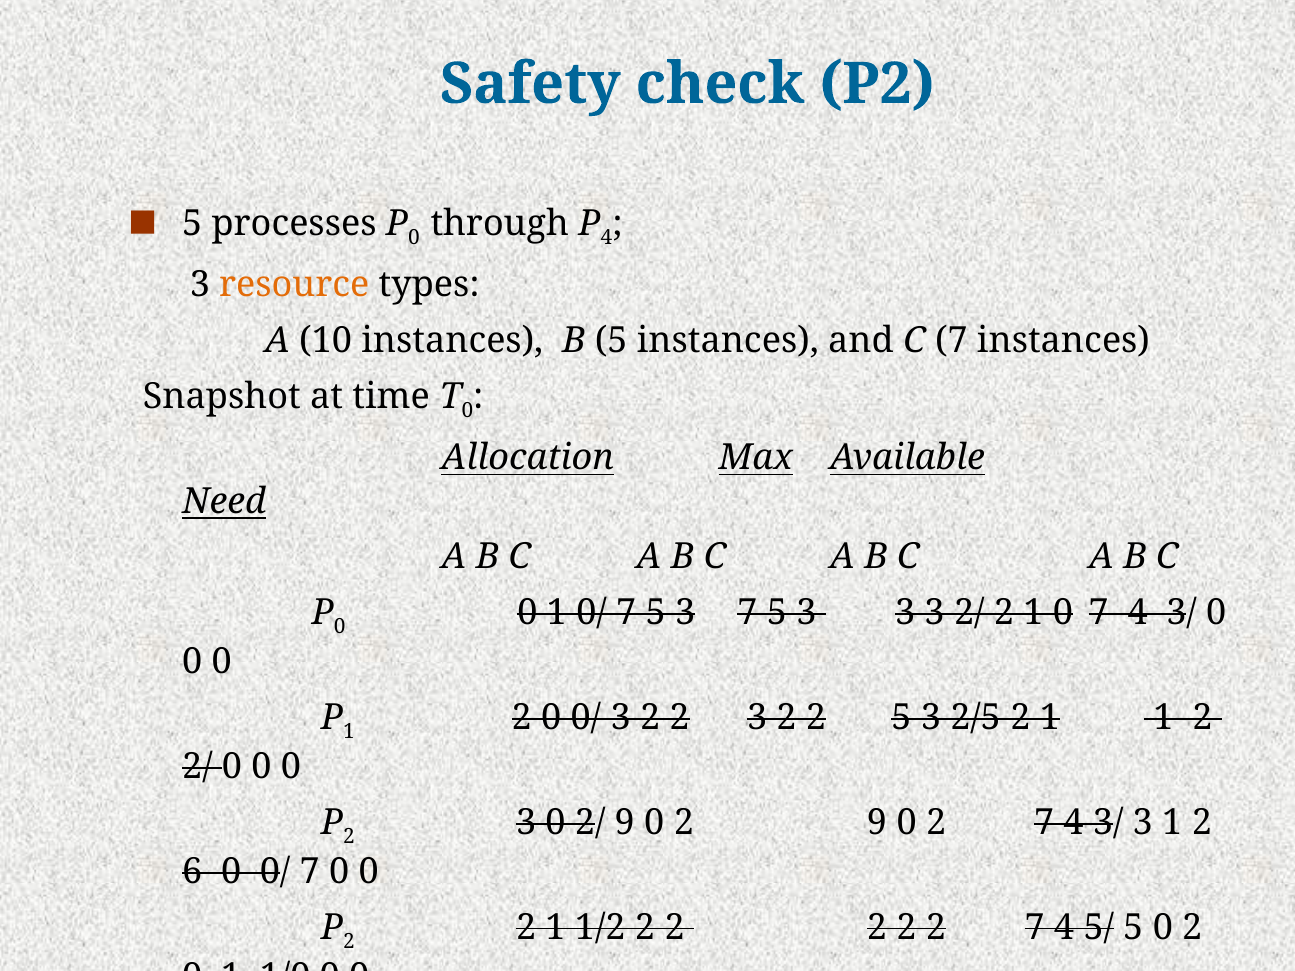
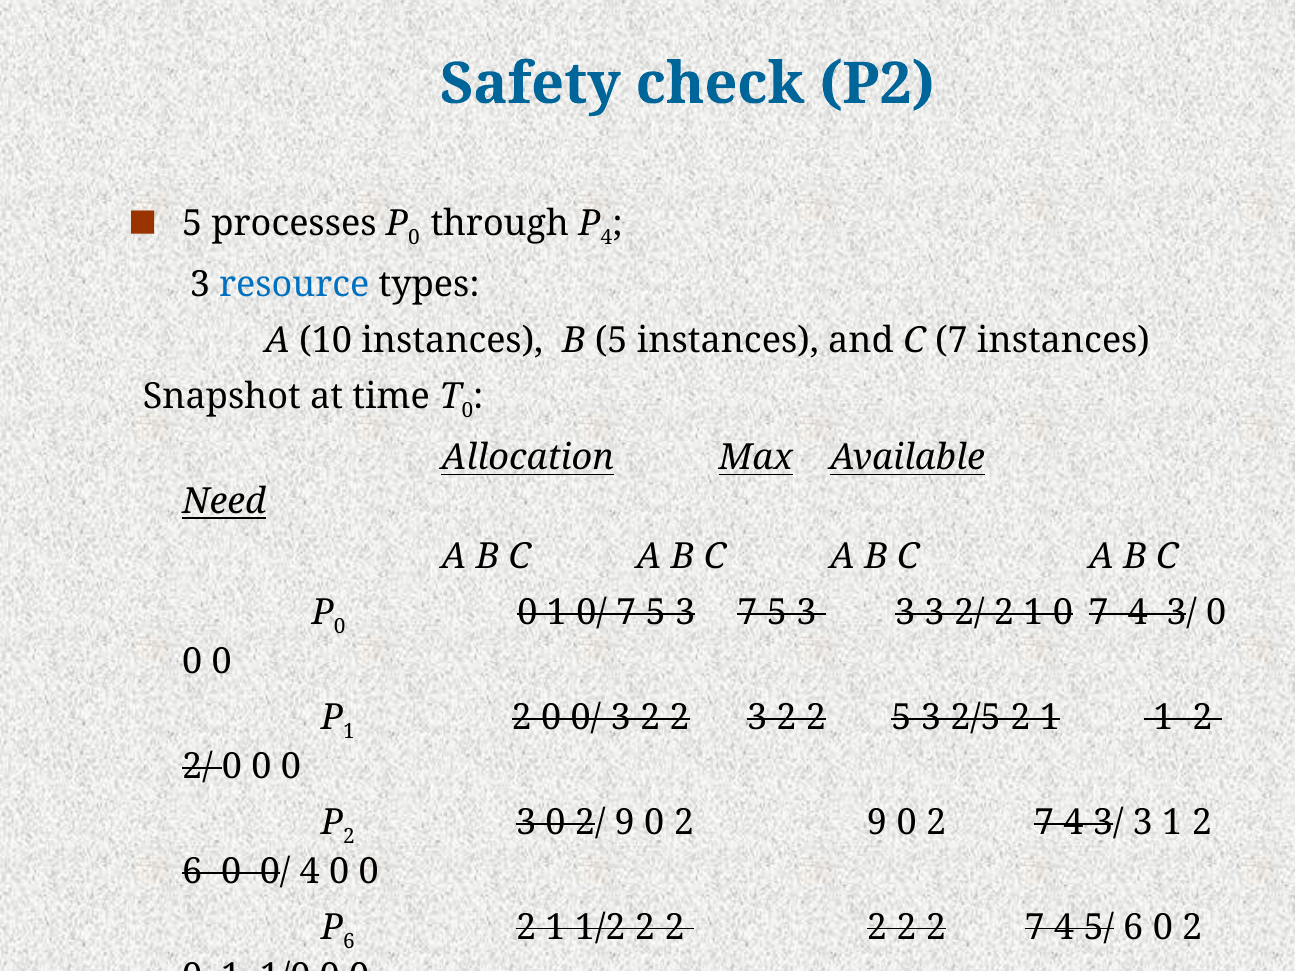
resource colour: orange -> blue (294, 285)
0 0/ 7: 7 -> 4 (310, 872)
2: 2 -> 6 (349, 942)
5/ 5: 5 -> 6 (1133, 928)
